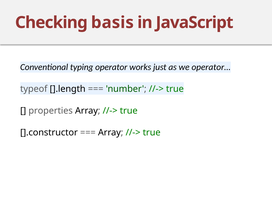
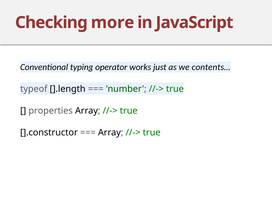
basis: basis -> more (113, 23)
operator…: operator… -> contents… (211, 67)
